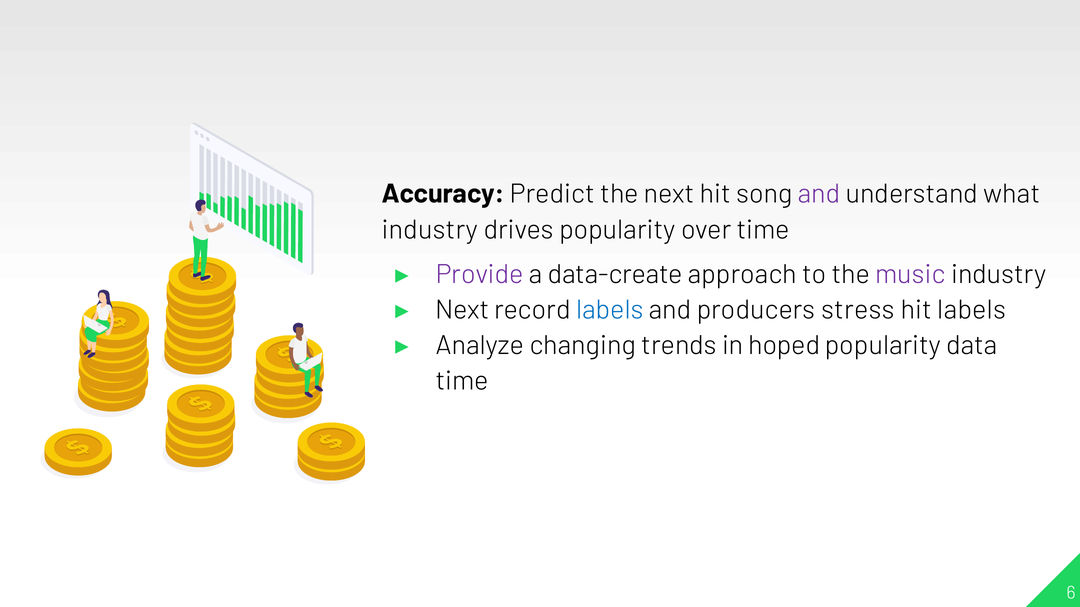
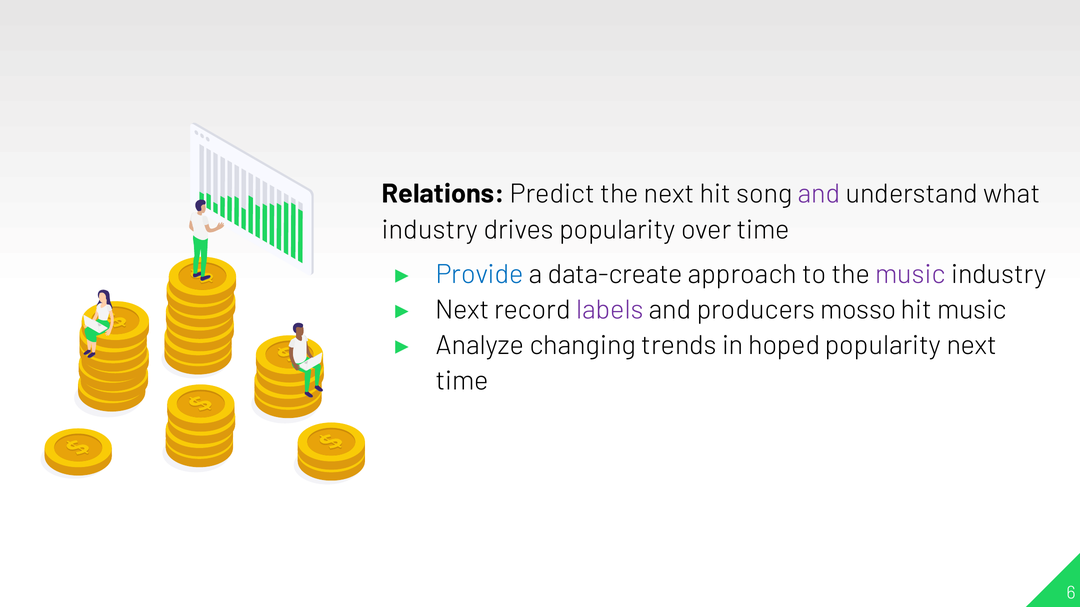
Accuracy: Accuracy -> Relations (443, 194)
Provide colour: purple -> blue (480, 275)
labels colour: blue -> purple (610, 310)
stress: stress -> mosso (858, 310)
hit labels: labels -> music (972, 310)
popularity data: data -> next (972, 346)
